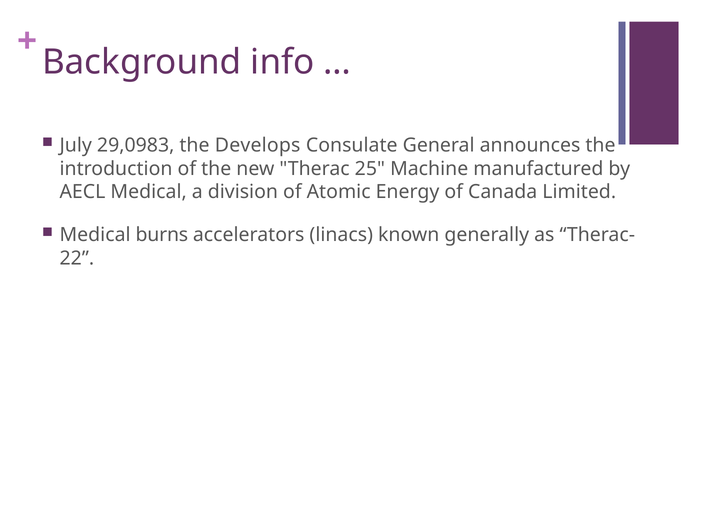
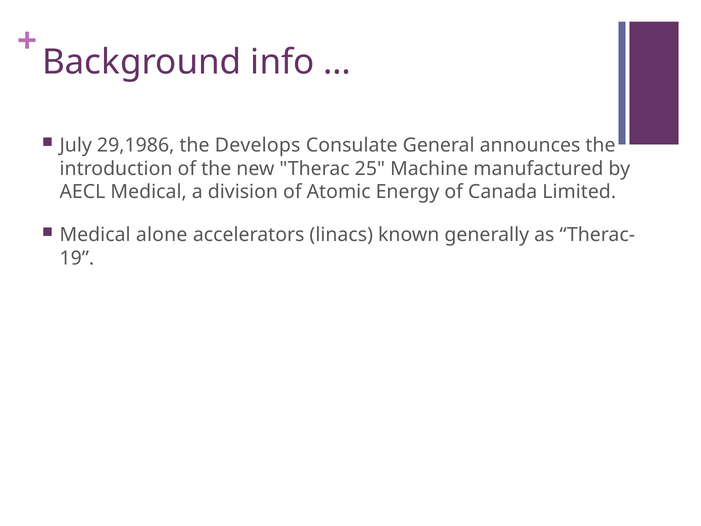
29,0983: 29,0983 -> 29,1986 (136, 145)
burns: burns -> alone (162, 235)
22: 22 -> 19 (77, 258)
